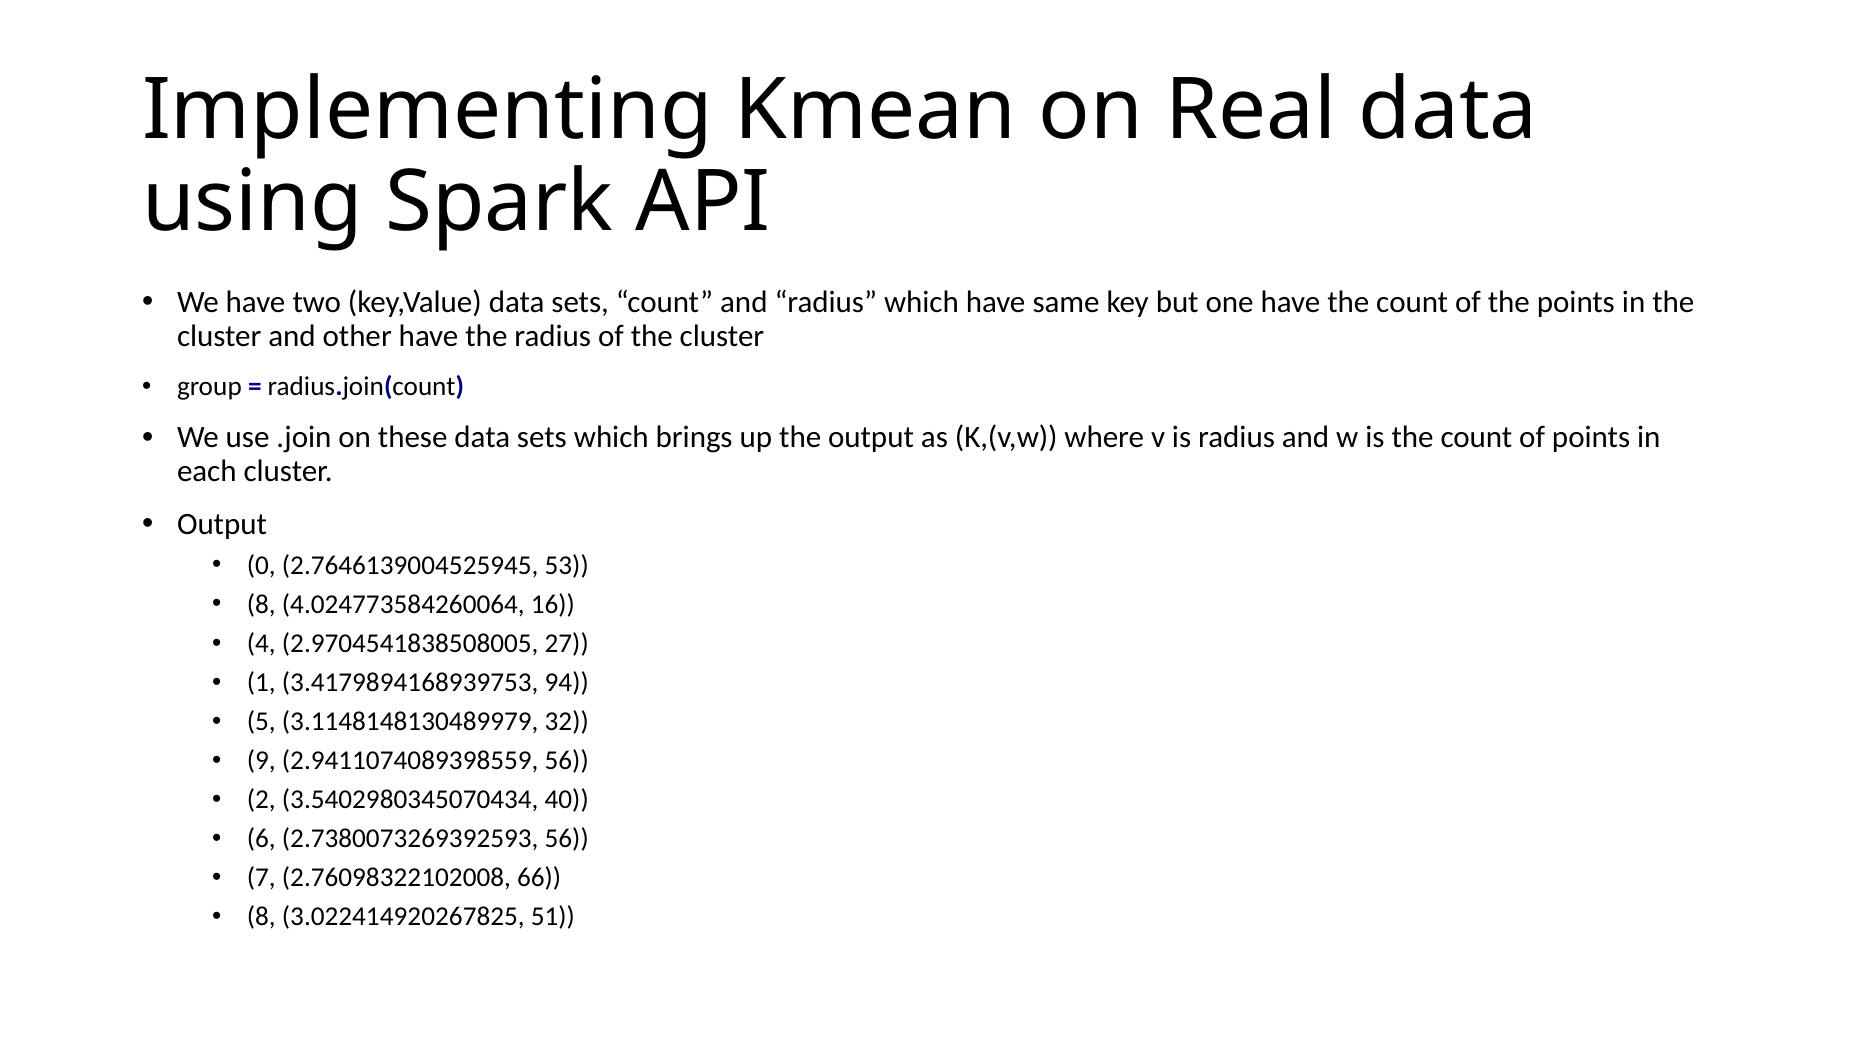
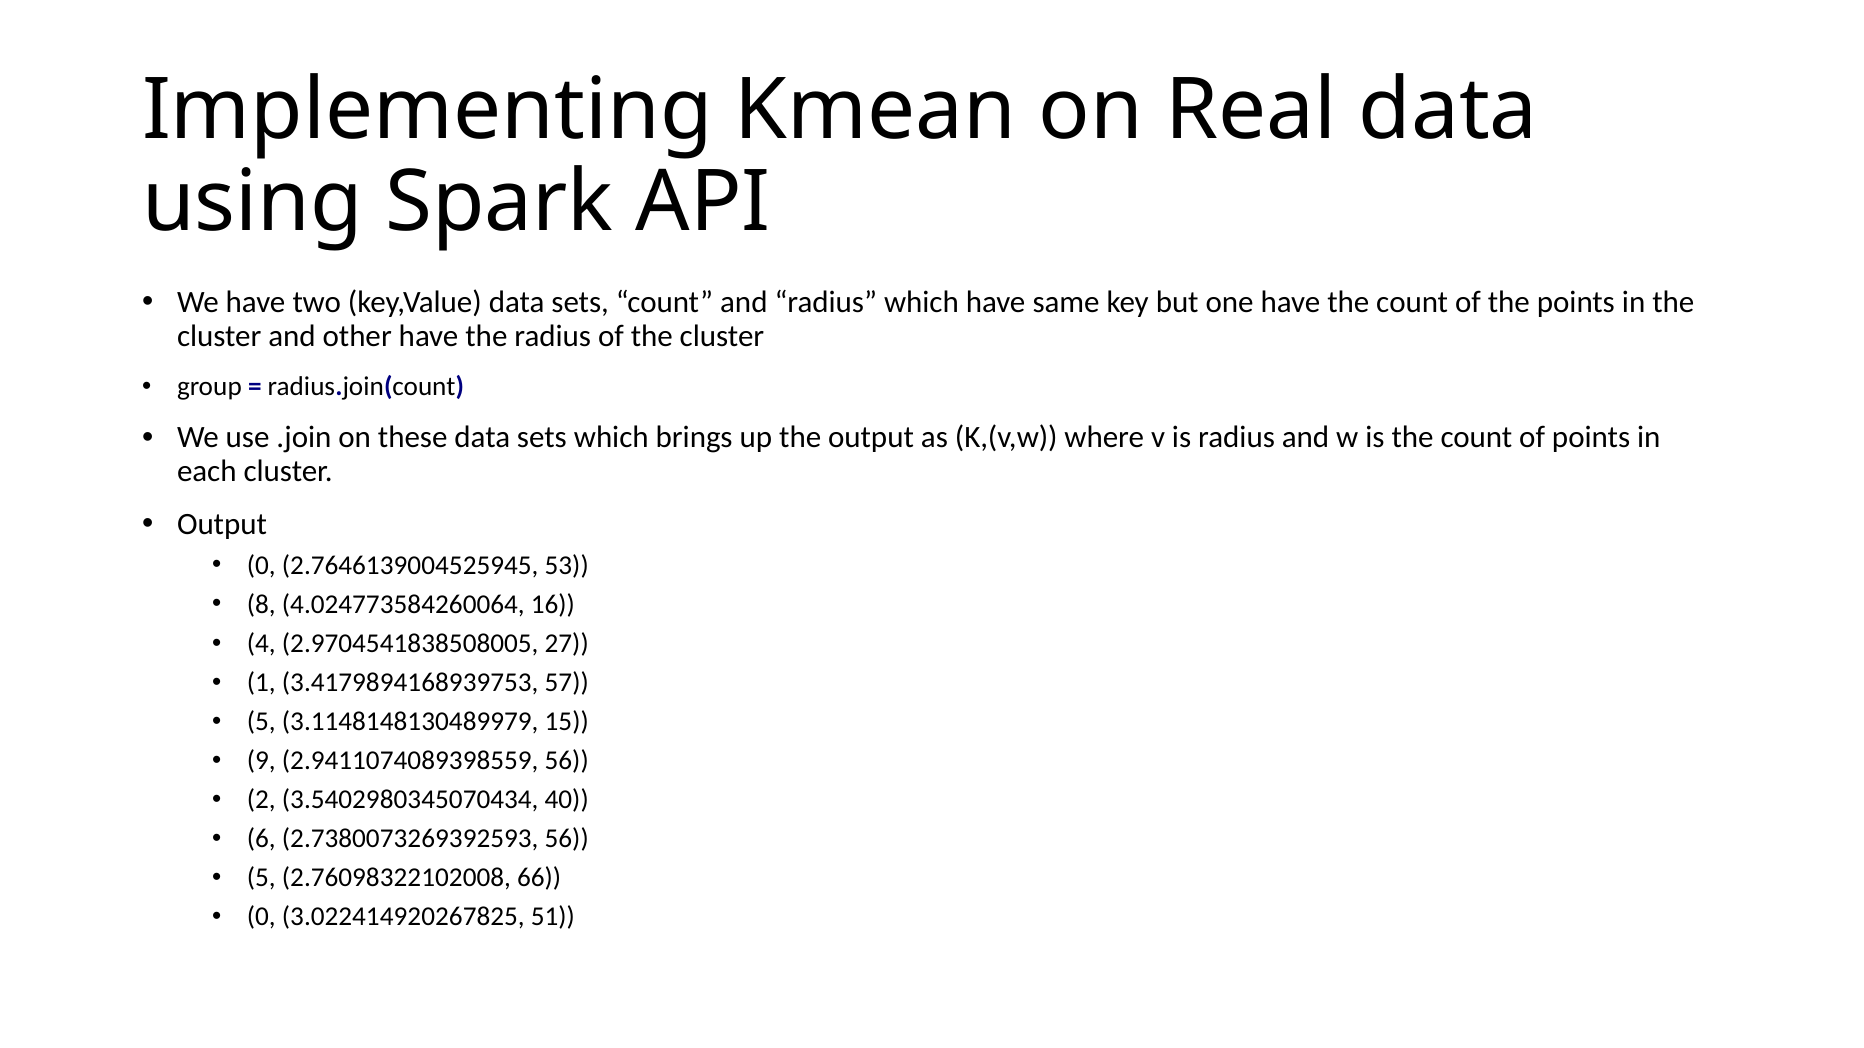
94: 94 -> 57 (567, 683)
32: 32 -> 15 (567, 722)
7: 7 -> 5 (261, 878)
8: 8 -> 0 (261, 917)
